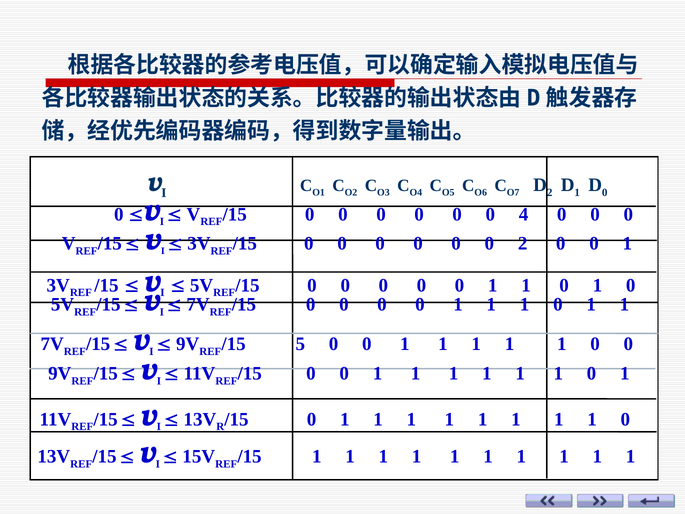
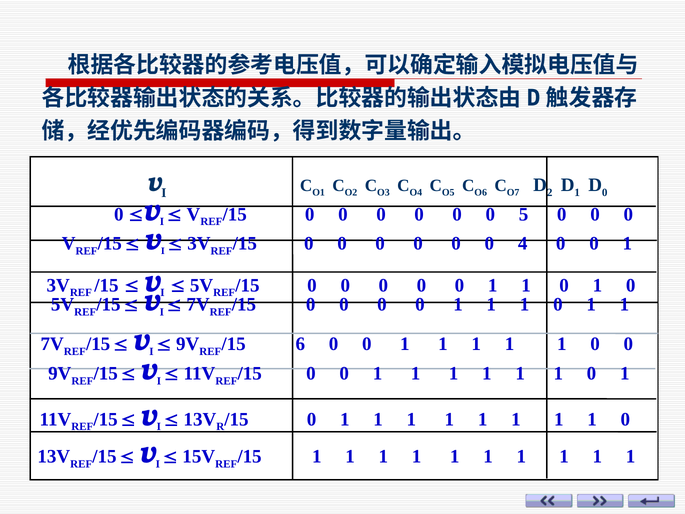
4: 4 -> 5 (524, 214)
0 2: 2 -> 4 (523, 244)
5: 5 -> 6 (300, 344)
